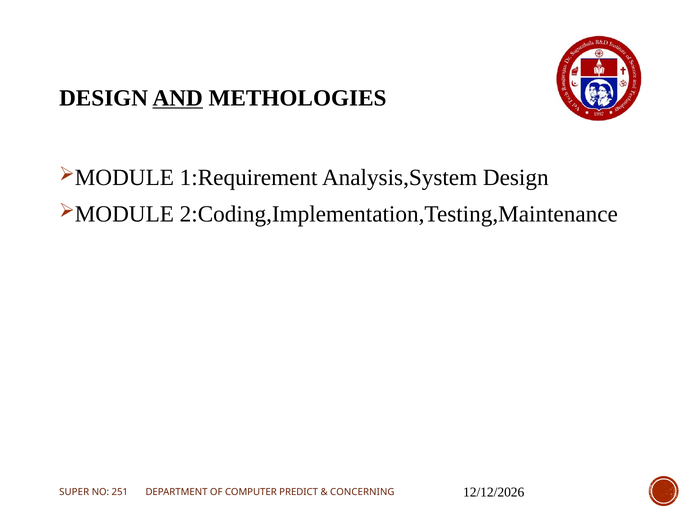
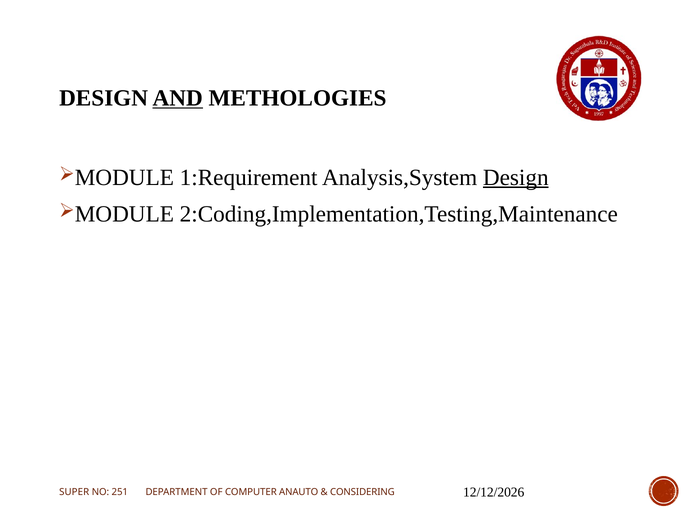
Design underline: none -> present (516, 177)
PREDICT: PREDICT -> ANAUTO (299, 492)
CONCERNING: CONCERNING -> CONSIDERING (362, 492)
